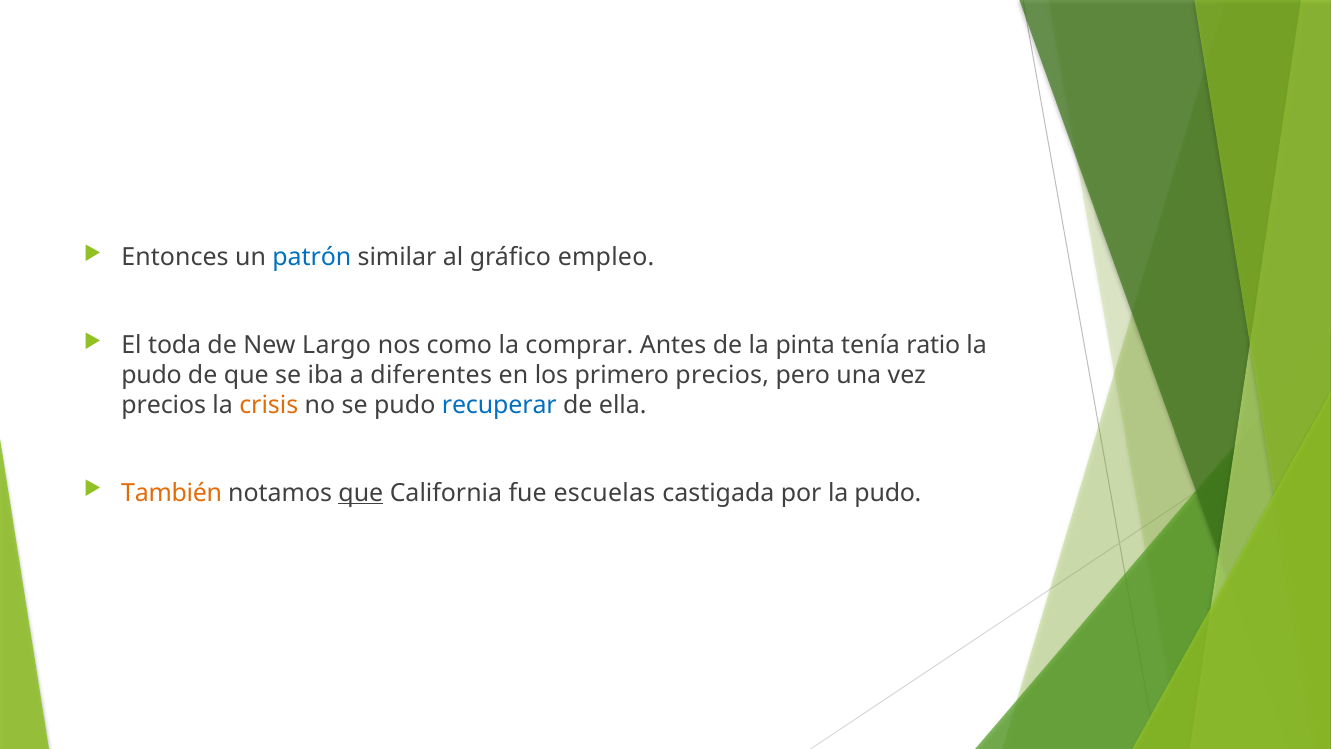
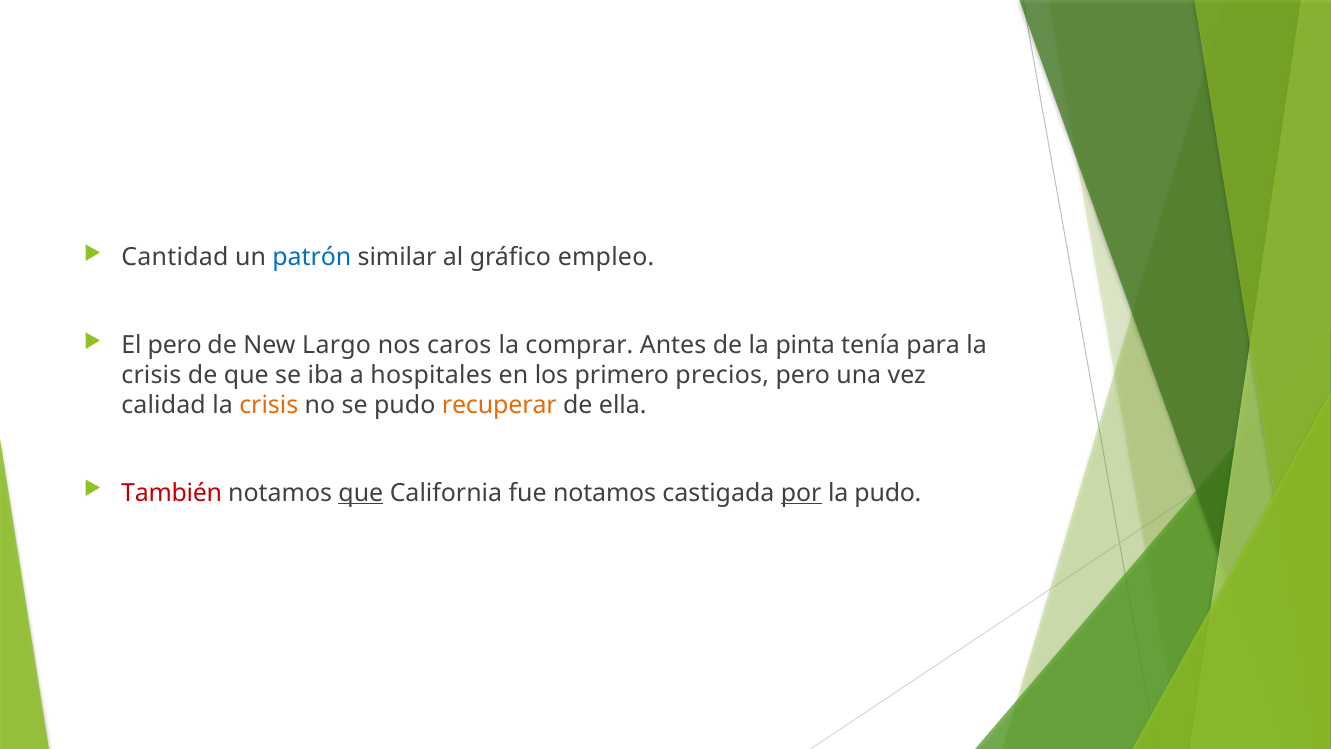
Entonces: Entonces -> Cantidad (175, 258)
El toda: toda -> pero (175, 345)
como: como -> caros (459, 345)
ratio: ratio -> para (933, 345)
pudo: pudo -> crisis (151, 375)
diferentes: diferentes -> hospitales (431, 375)
precios: precios -> calidad (164, 405)
recuperar colour: blue -> orange (499, 405)
También colour: orange -> red (172, 493)
fue escuelas: escuelas -> notamos (605, 493)
por underline: none -> present (801, 493)
